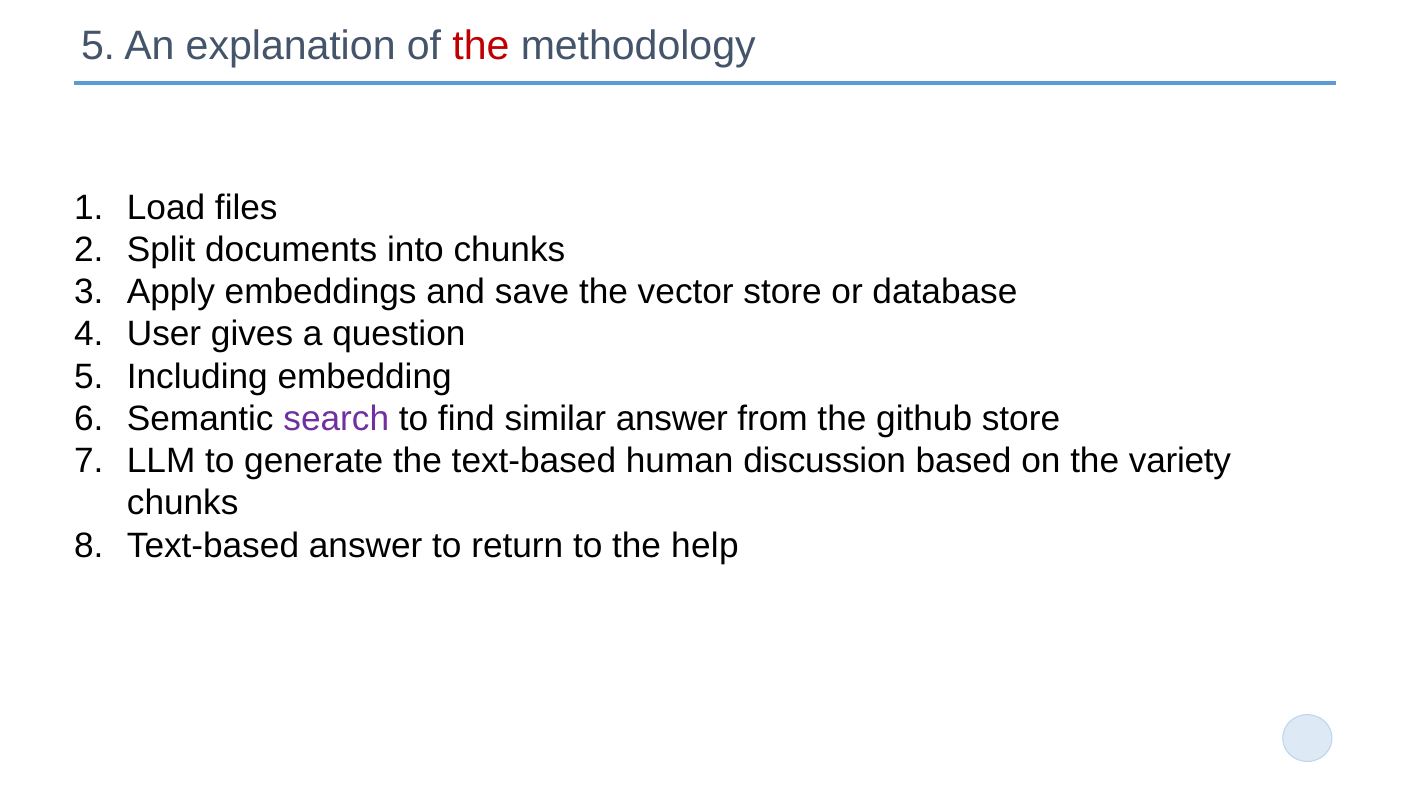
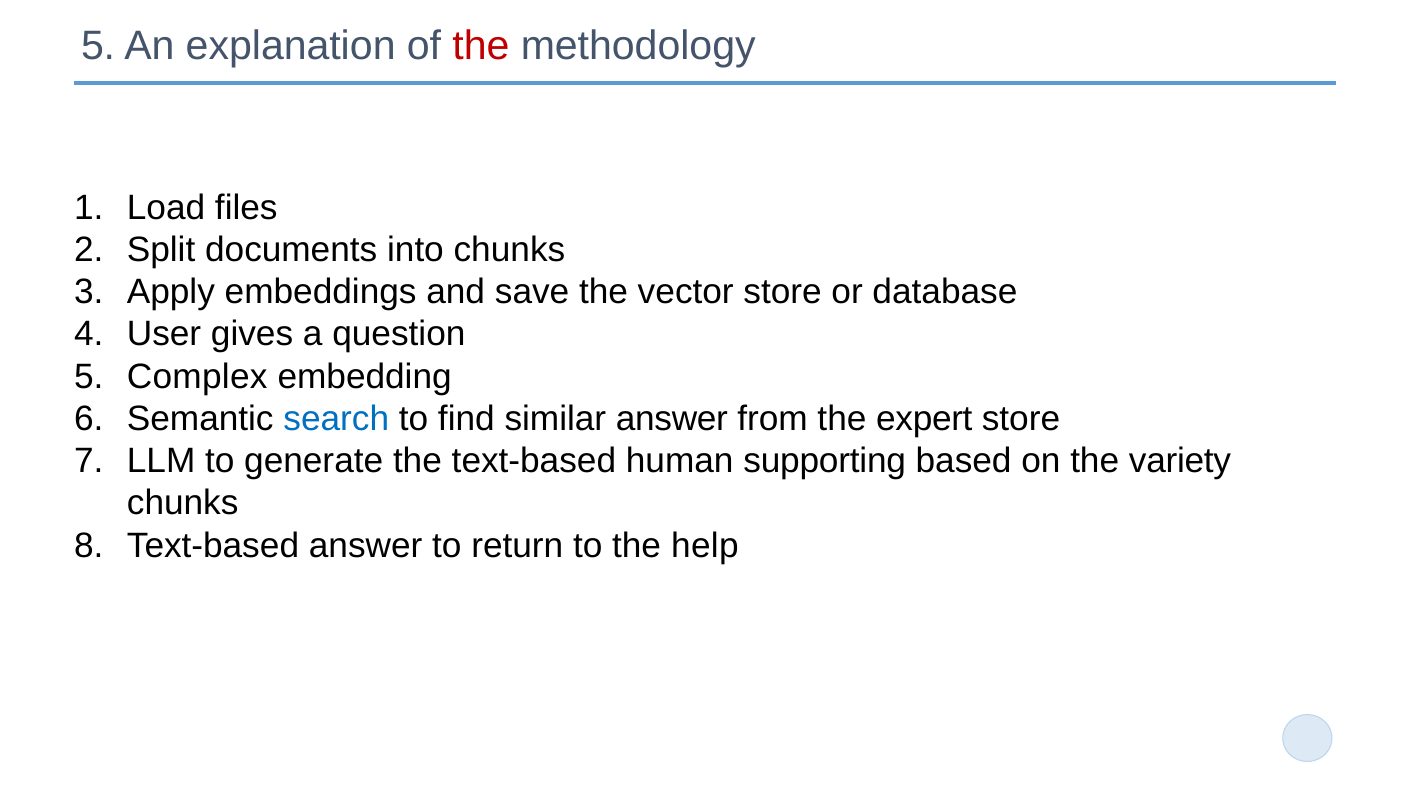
Including: Including -> Complex (197, 377)
search colour: purple -> blue (336, 419)
github: github -> expert (924, 419)
discussion: discussion -> supporting (825, 461)
